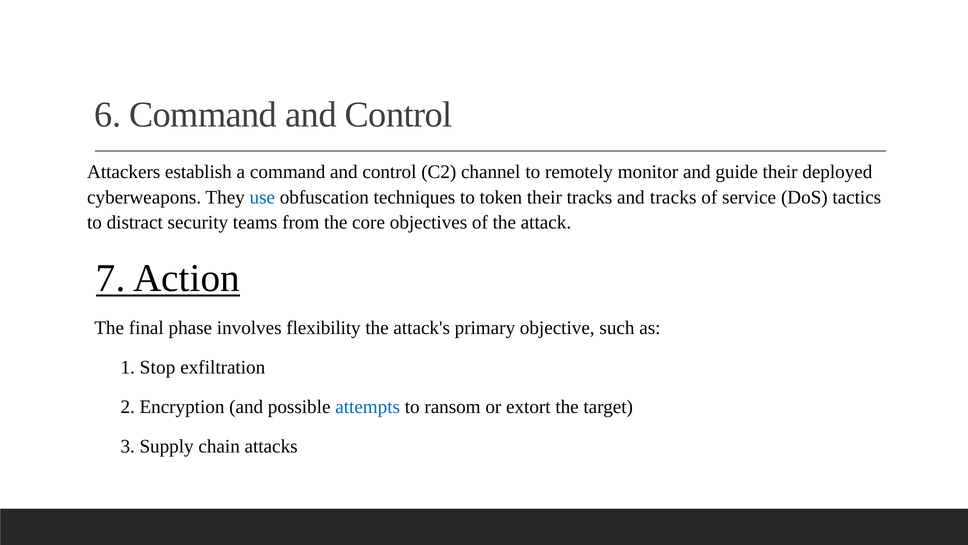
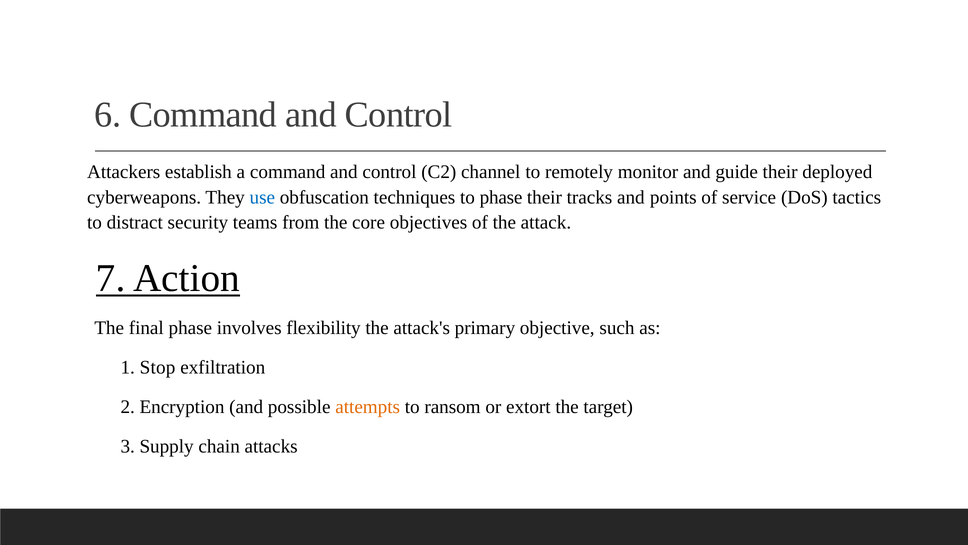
to token: token -> phase (501, 197)
and tracks: tracks -> points (673, 197)
attempts colour: blue -> orange (368, 407)
